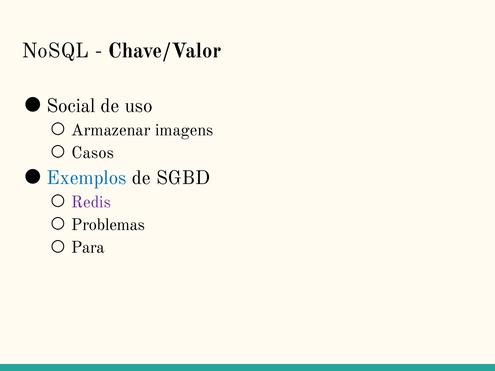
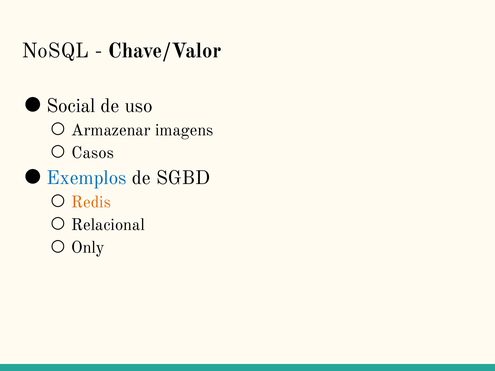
Redis colour: purple -> orange (91, 202)
Problemas: Problemas -> Relacional (108, 225)
Para: Para -> Only (88, 248)
